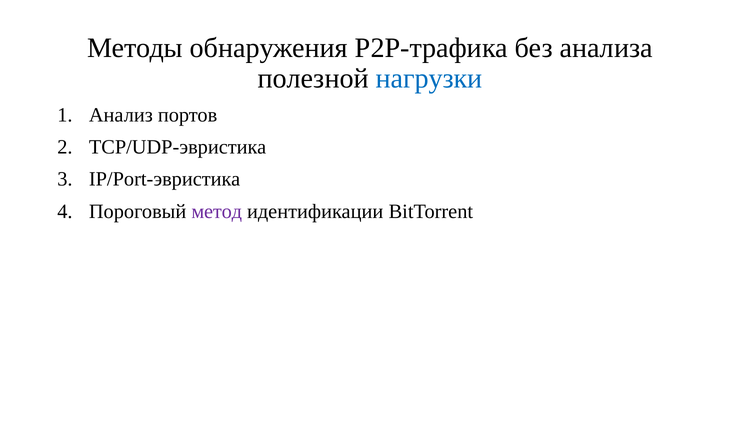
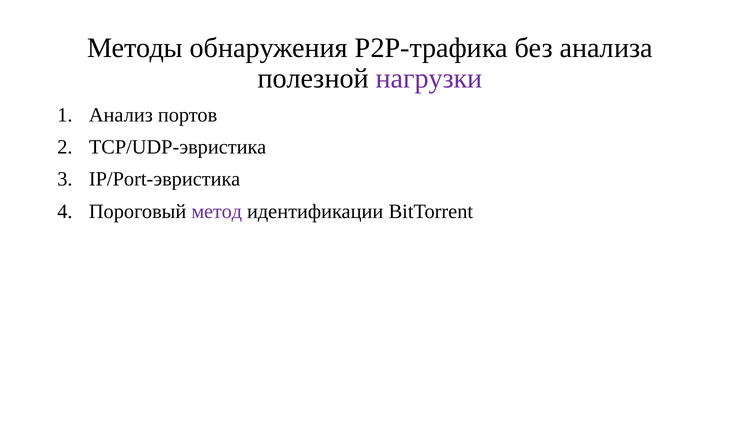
нагрузки colour: blue -> purple (429, 78)
